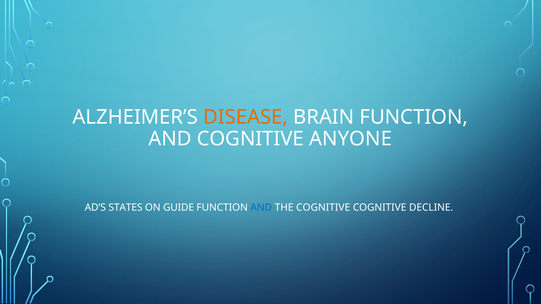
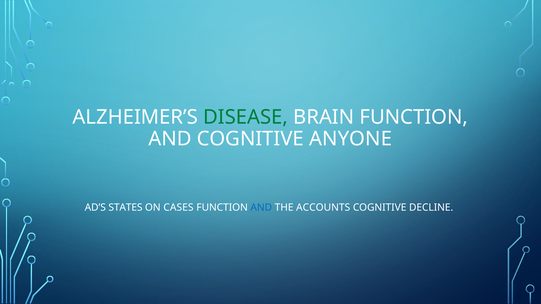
DISEASE colour: orange -> green (246, 117)
GUIDE: GUIDE -> CASES (178, 208)
THE COGNITIVE: COGNITIVE -> ACCOUNTS (323, 208)
